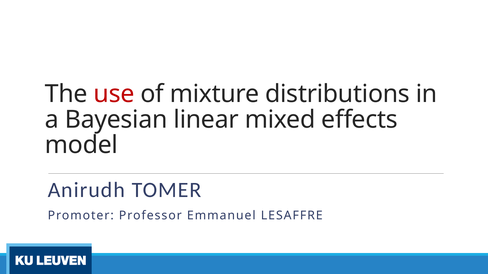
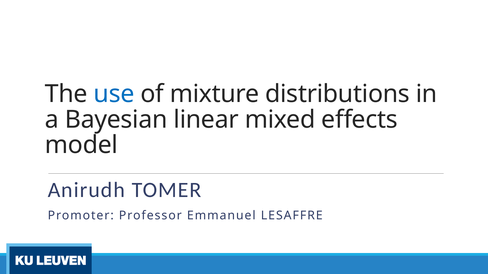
use colour: red -> blue (114, 94)
